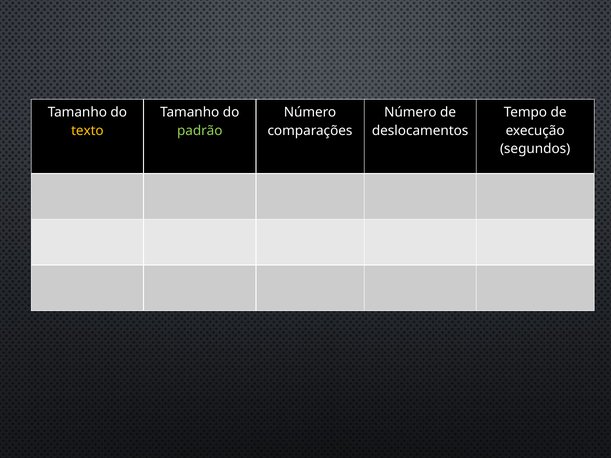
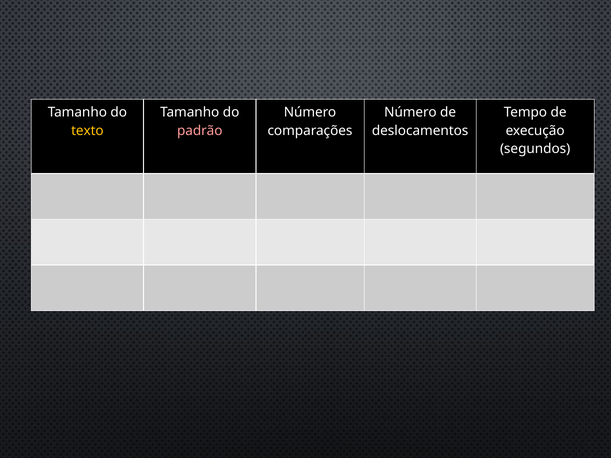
padrão colour: light green -> pink (200, 131)
